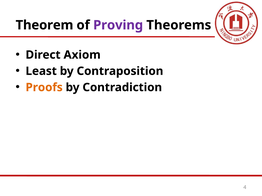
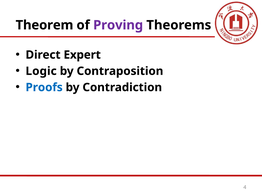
Axiom: Axiom -> Expert (82, 55)
Least: Least -> Logic (41, 71)
Proofs colour: orange -> blue (44, 88)
